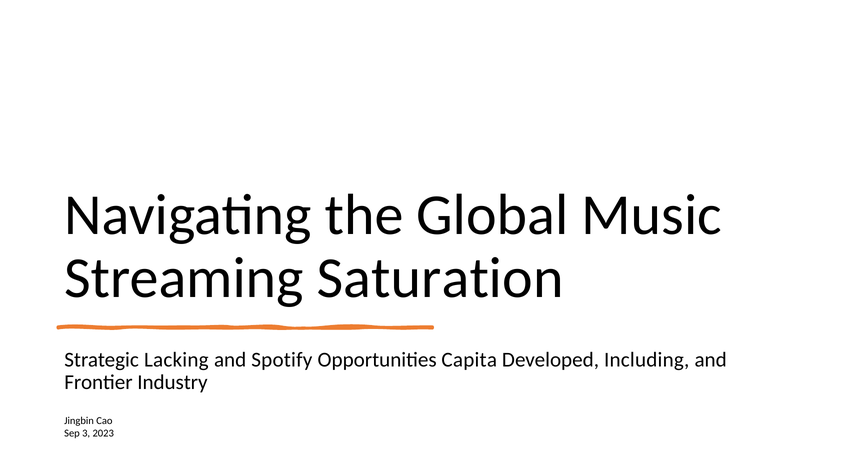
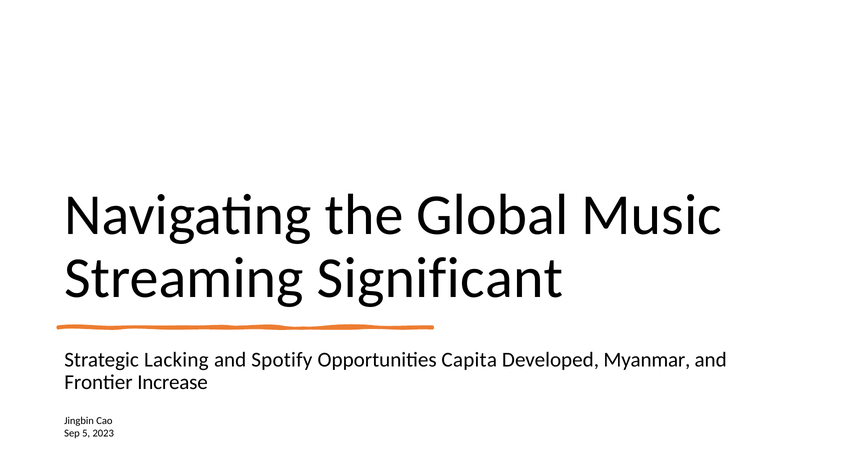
Saturation: Saturation -> Significant (440, 278)
Including: Including -> Myanmar (647, 359)
Industry: Industry -> Increase (173, 382)
3: 3 -> 5 (86, 433)
